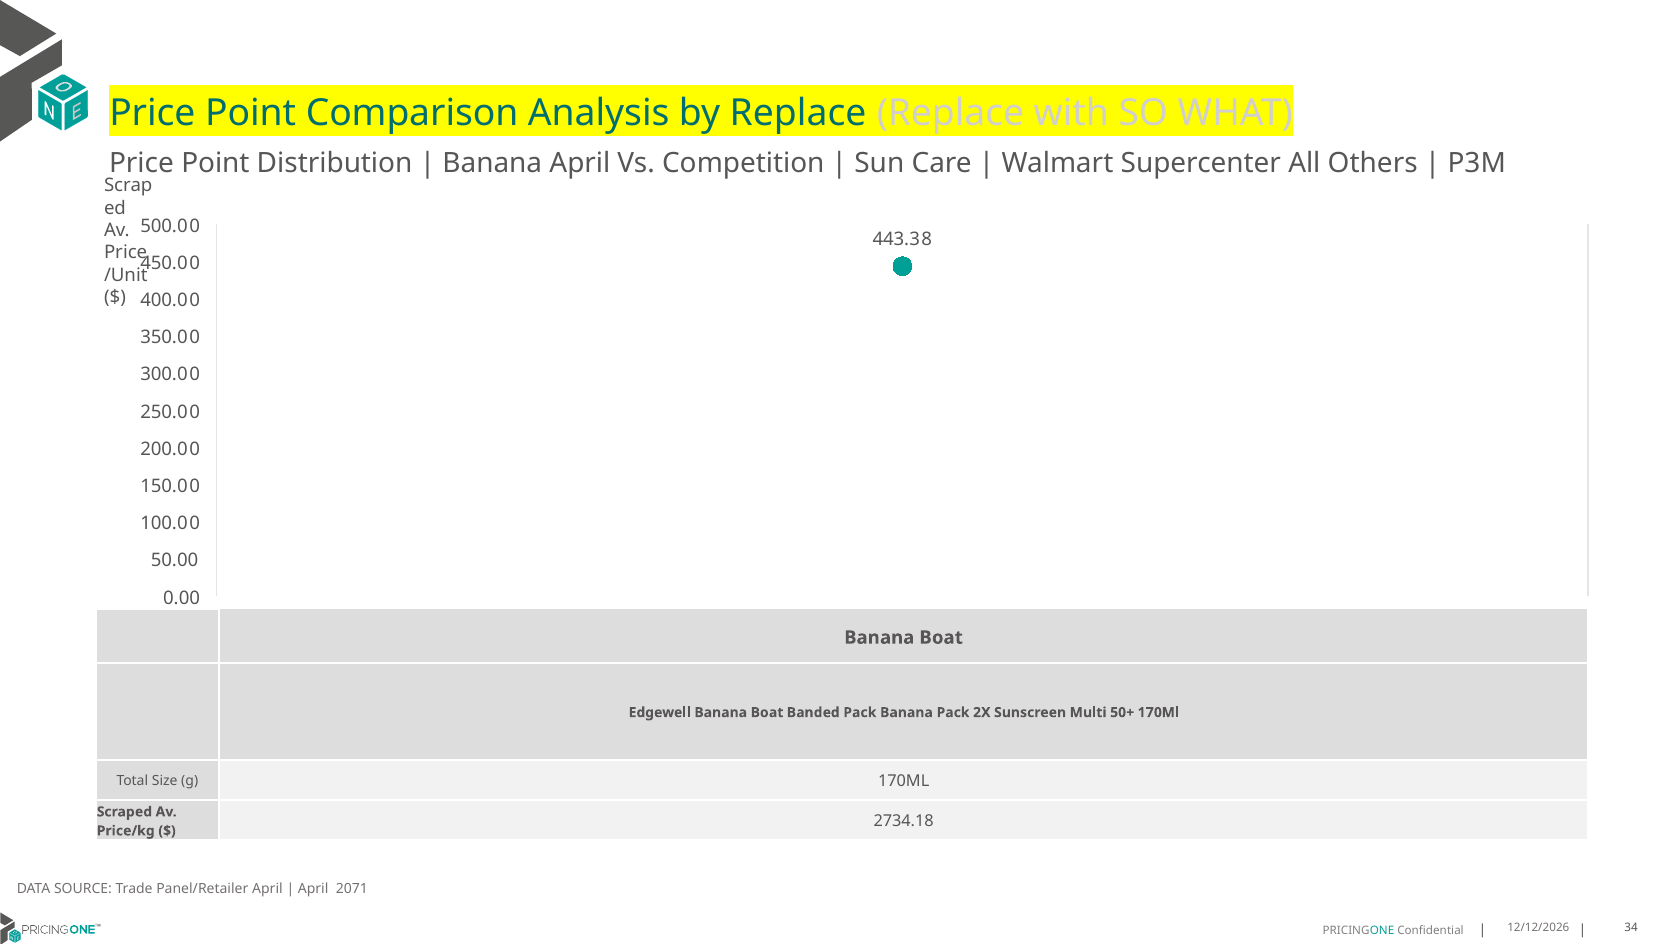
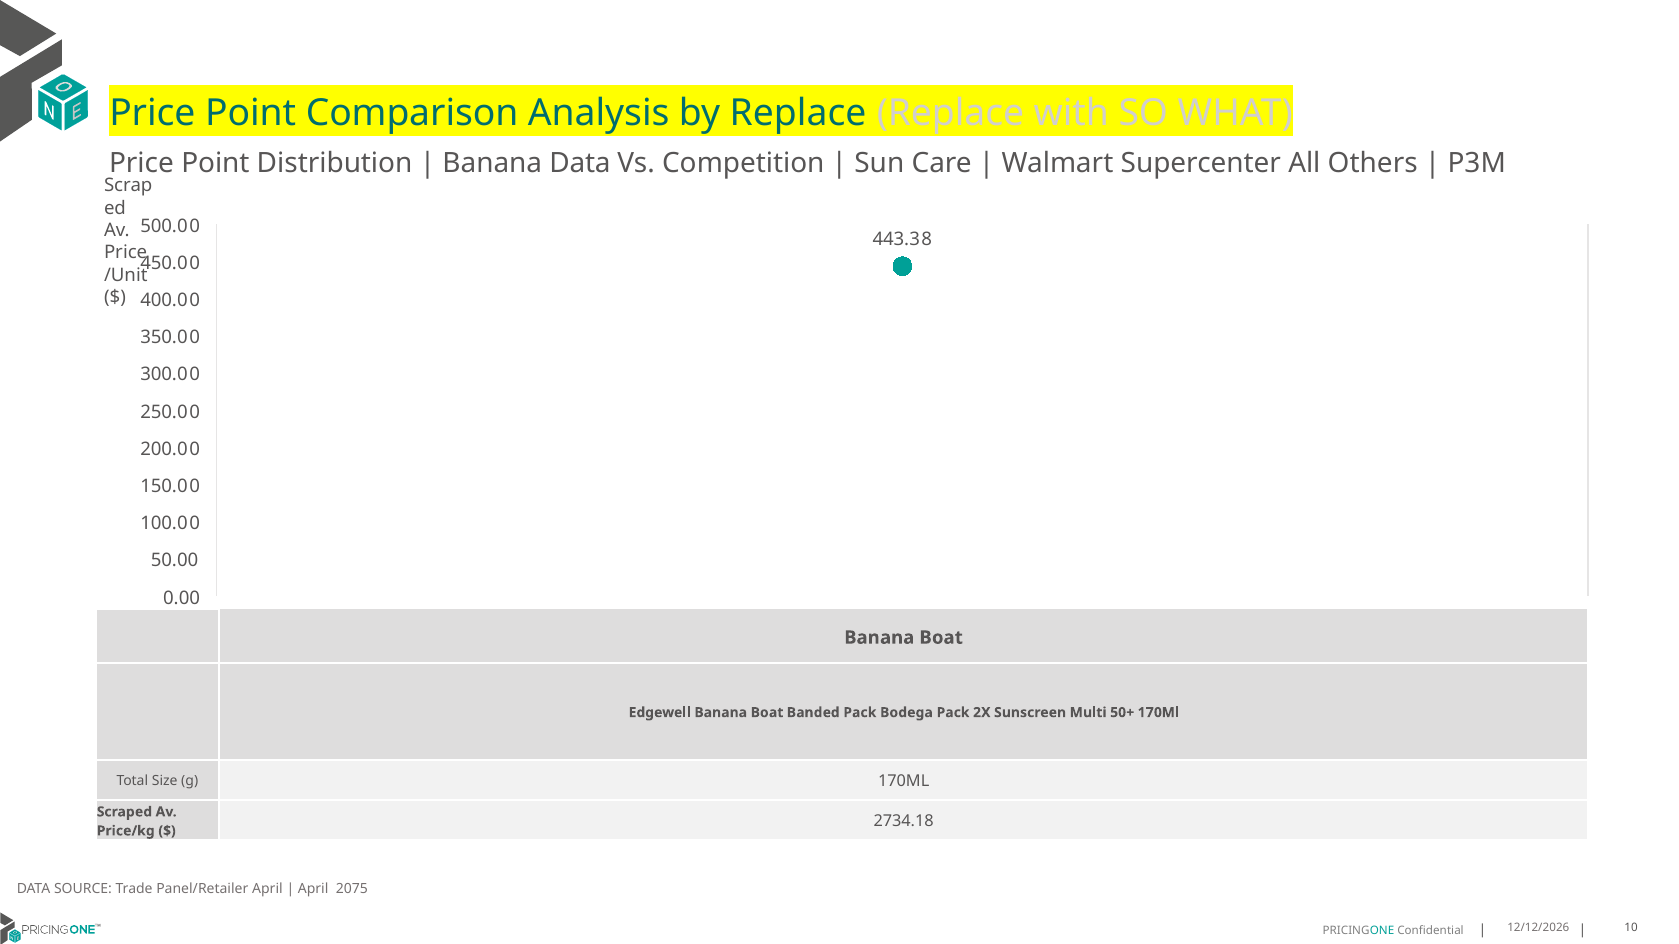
Banana April: April -> Data (580, 164)
Pack Banana: Banana -> Bodega (906, 713)
2071: 2071 -> 2075 (352, 890)
34: 34 -> 10 (1631, 929)
